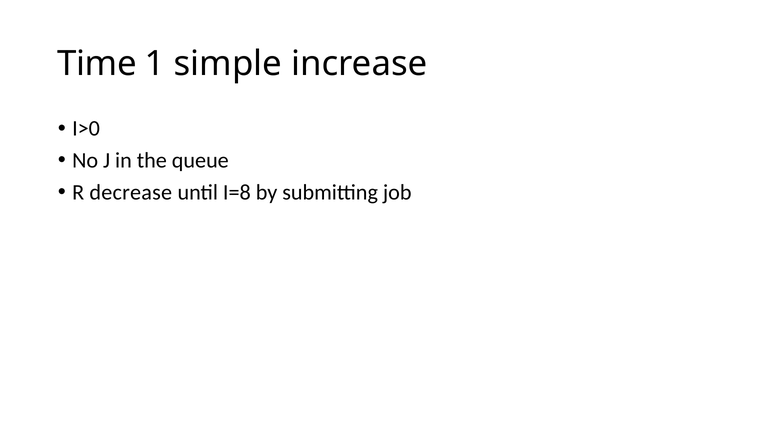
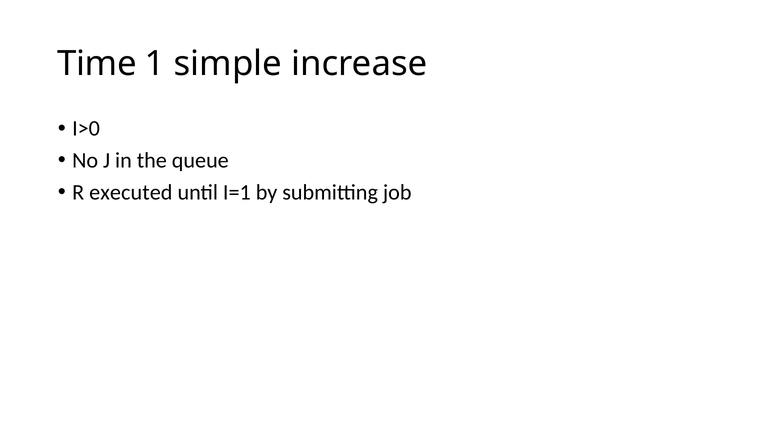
decrease: decrease -> executed (131, 192)
I=8: I=8 -> I=1 (237, 192)
